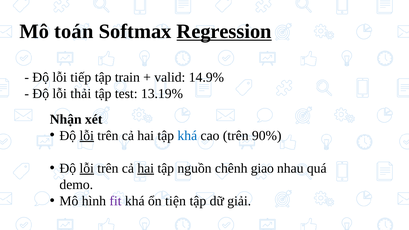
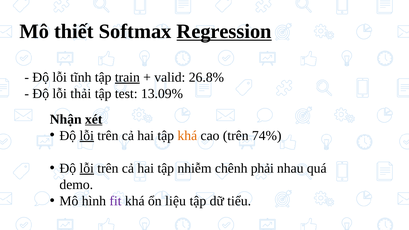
toán: toán -> thiết (74, 31)
tiếp: tiếp -> tĩnh (81, 77)
train underline: none -> present (127, 77)
14.9%: 14.9% -> 26.8% (206, 77)
13.19%: 13.19% -> 13.09% (162, 94)
xét underline: none -> present (94, 119)
khá colour: blue -> orange (187, 136)
90%: 90% -> 74% (267, 136)
hai underline: present -> none (146, 168)
nguồn: nguồn -> nhiễm (195, 168)
giao: giao -> phải (262, 168)
tiện: tiện -> liệu (176, 201)
giải: giải -> tiểu (239, 201)
